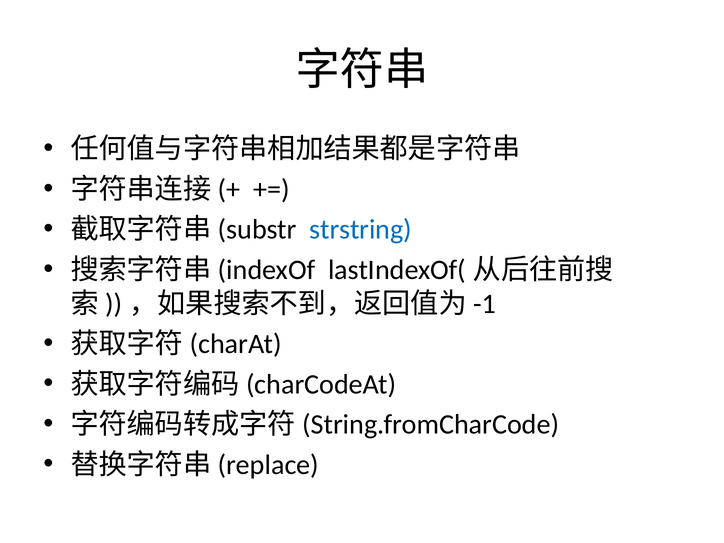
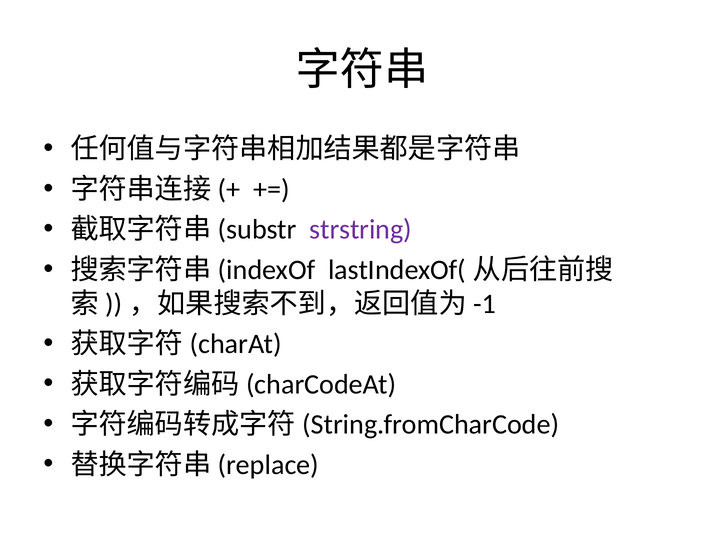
strstring colour: blue -> purple (361, 230)
